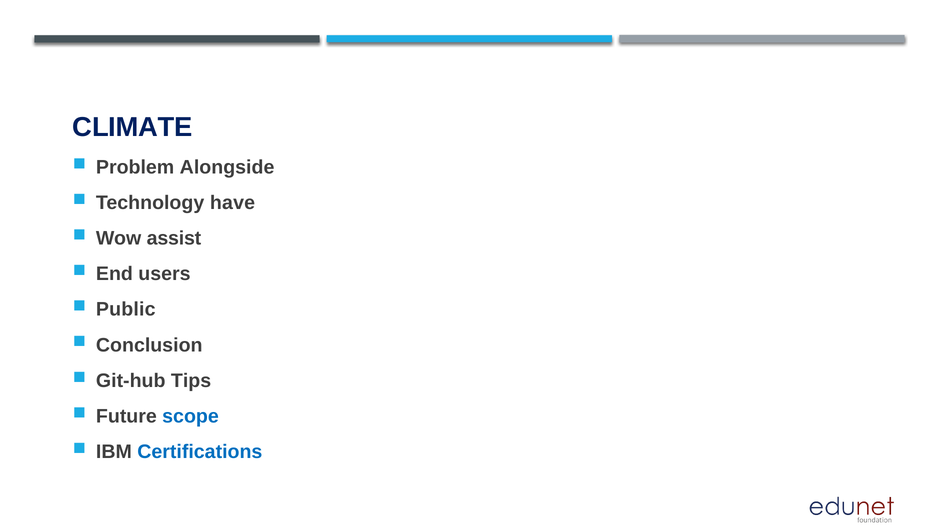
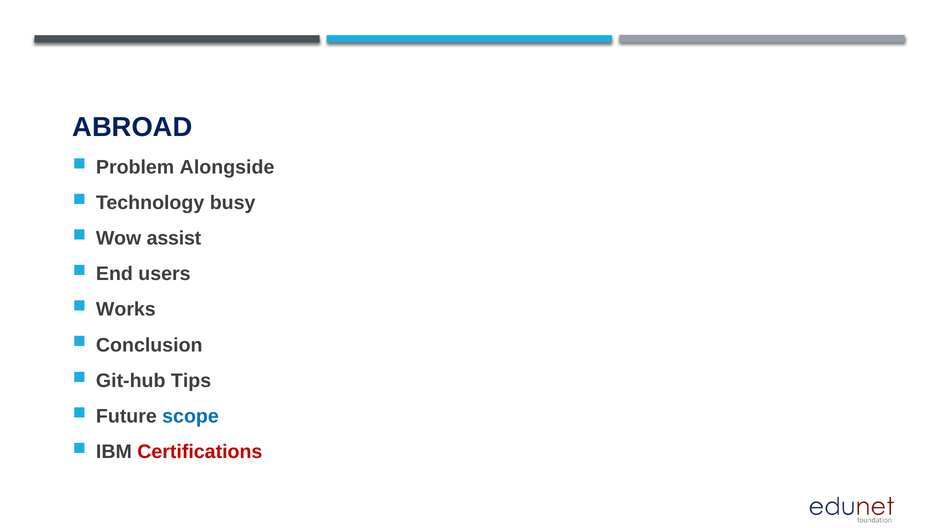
CLIMATE: CLIMATE -> ABROAD (132, 127)
have: have -> busy (233, 203)
Public: Public -> Works (126, 310)
Certifications colour: blue -> red (200, 452)
